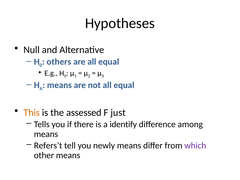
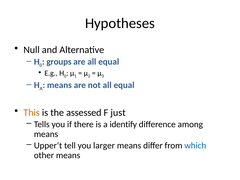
others: others -> groups (59, 62)
Refers’t: Refers’t -> Upper’t (48, 146)
newly: newly -> larger (104, 146)
which colour: purple -> blue (195, 146)
